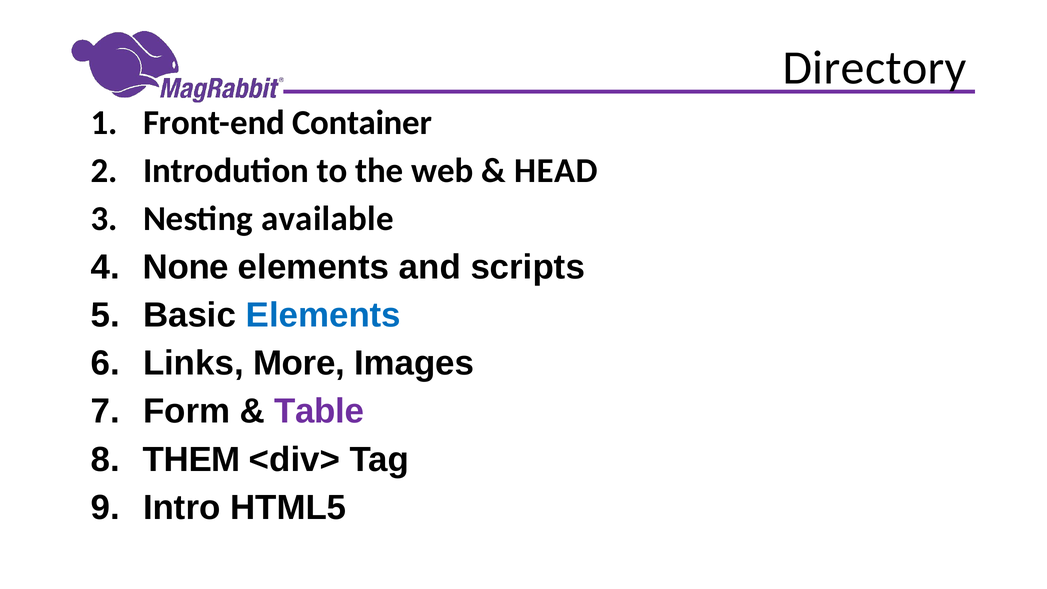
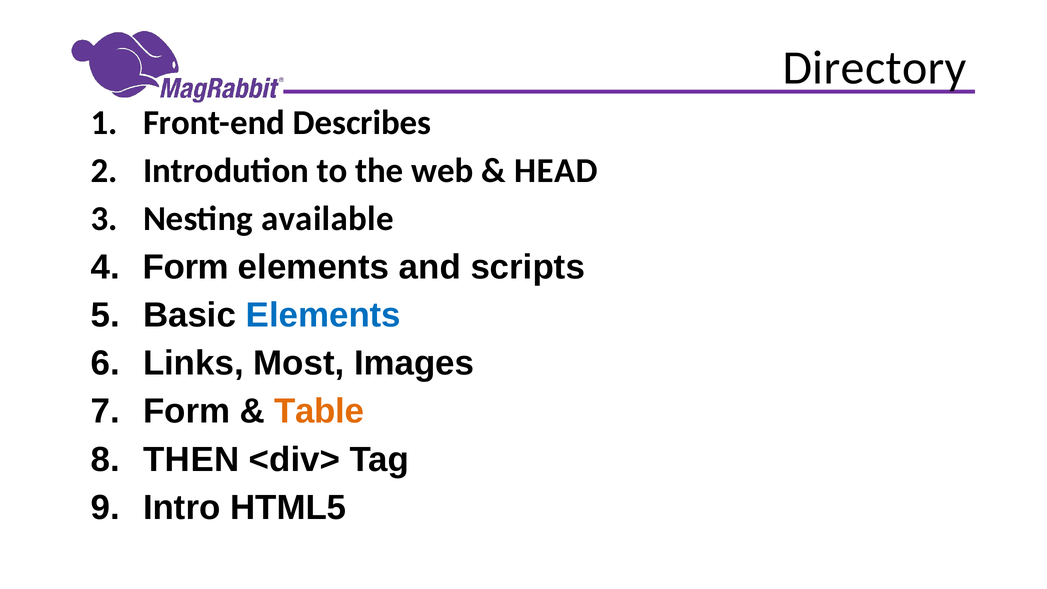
Container: Container -> Describes (362, 123)
None: None -> Form (186, 267)
More: More -> Most (299, 363)
Table colour: purple -> orange (319, 411)
THEM: THEM -> THEN (191, 460)
